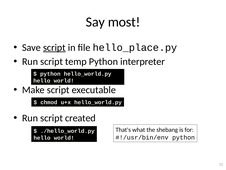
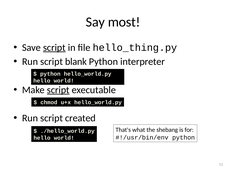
hello_place.py: hello_place.py -> hello_thing.py (135, 47)
temp: temp -> blank (76, 61)
script underline: none -> present (58, 90)
